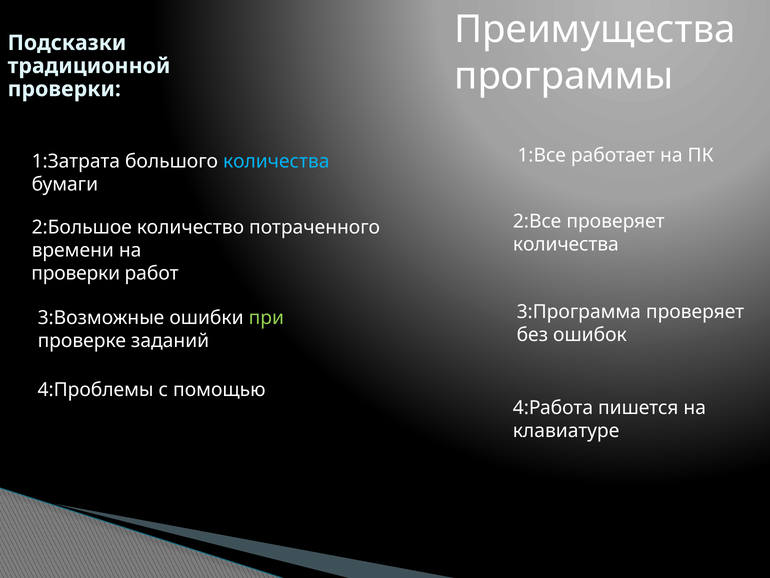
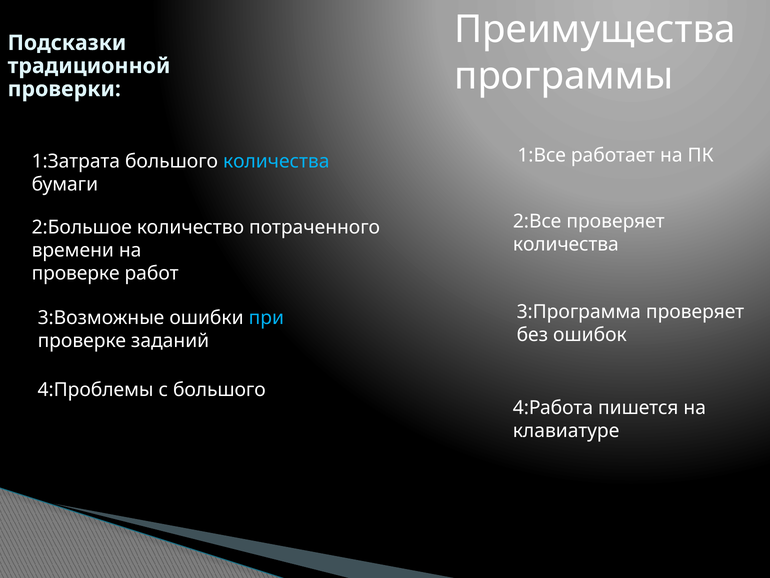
проверки: проверки -> проверке (76, 273)
при colour: light green -> light blue (266, 317)
с помощью: помощью -> большого (219, 390)
